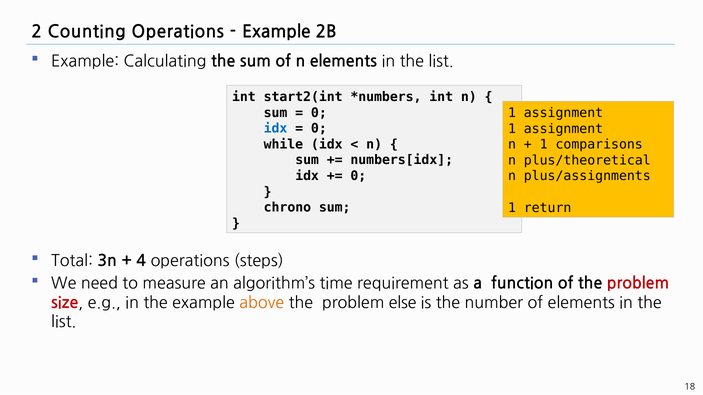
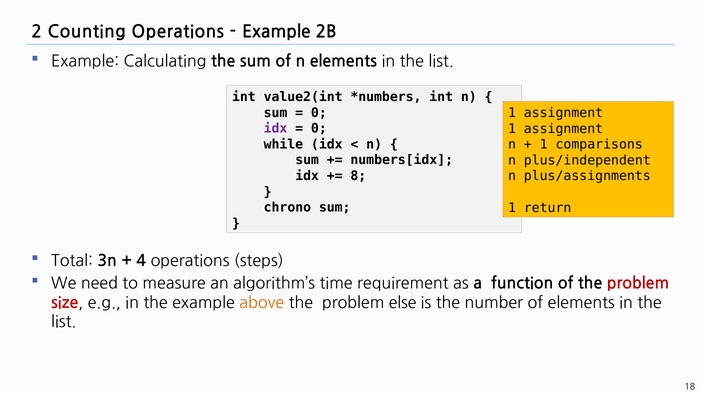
start2(int: start2(int -> value2(int (303, 97)
idx colour: blue -> purple (276, 129)
plus/theoretical: plus/theoretical -> plus/independent (587, 160)
0: 0 -> 8 (358, 176)
